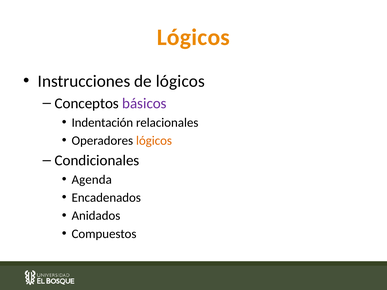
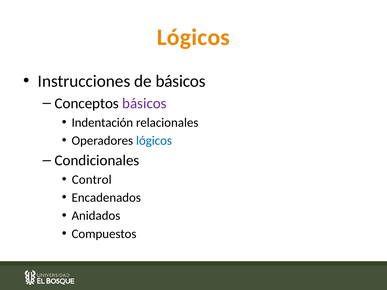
de lógicos: lógicos -> básicos (181, 81)
lógicos colour: orange -> blue (154, 141)
Agenda: Agenda -> Control (92, 180)
